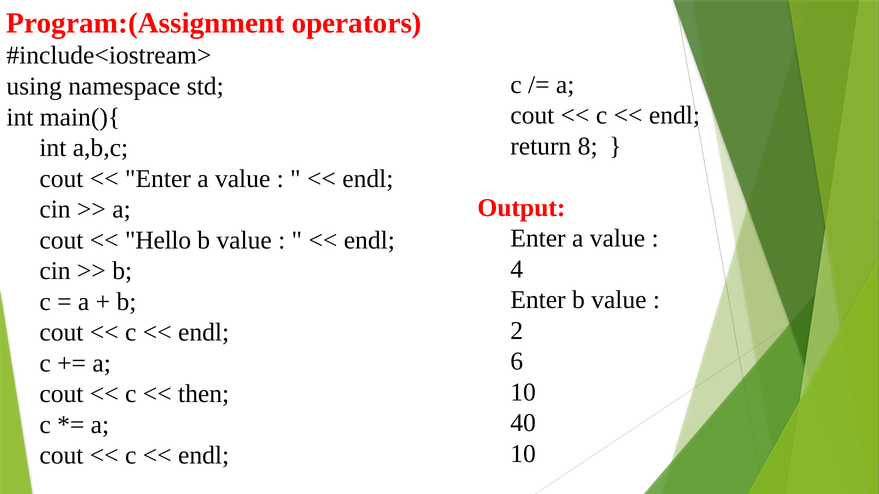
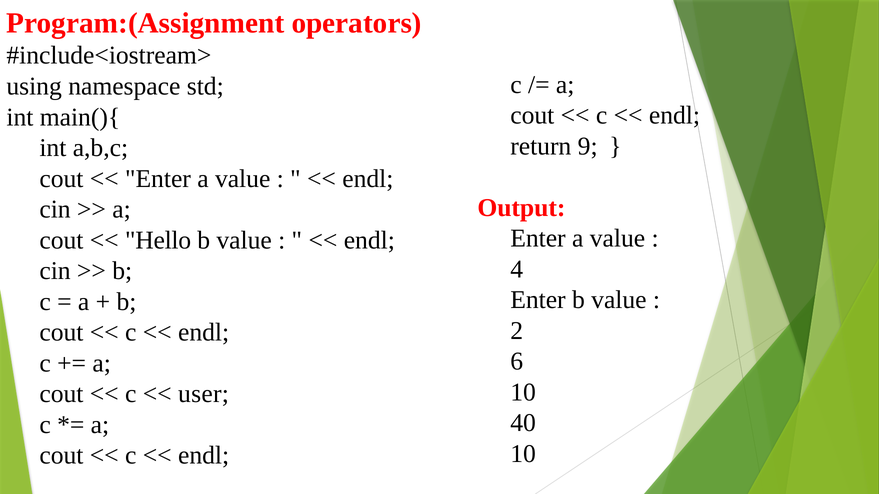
8: 8 -> 9 (588, 146)
then: then -> user (204, 394)
